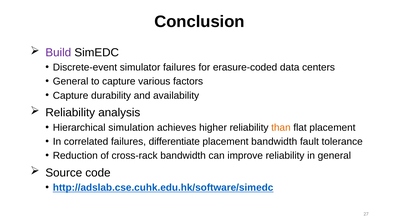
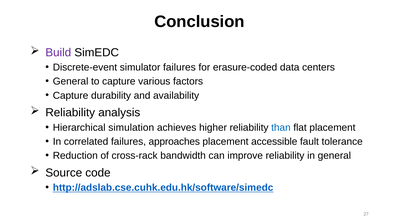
than colour: orange -> blue (281, 128)
differentiate: differentiate -> approaches (174, 142)
placement bandwidth: bandwidth -> accessible (274, 142)
